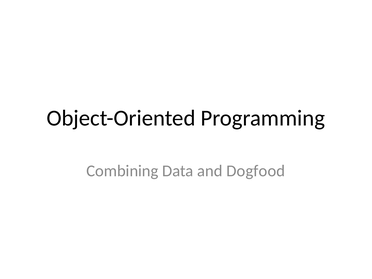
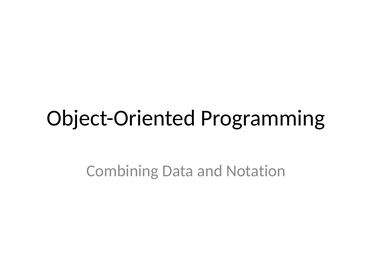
Dogfood: Dogfood -> Notation (256, 171)
